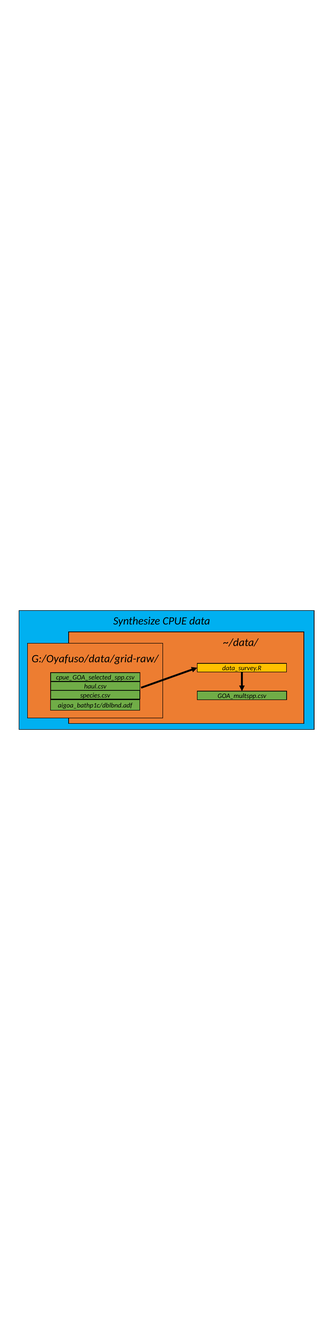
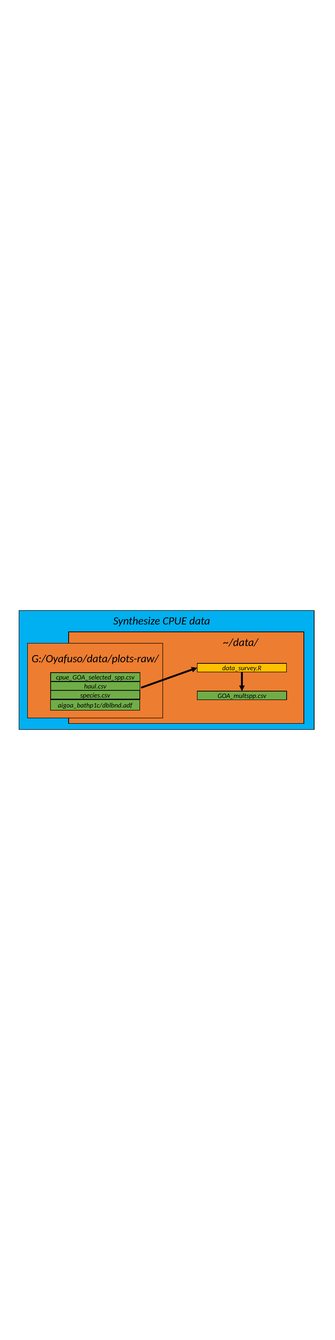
G:/Oyafuso/data/grid-raw/: G:/Oyafuso/data/grid-raw/ -> G:/Oyafuso/data/plots-raw/ (95, 659)
